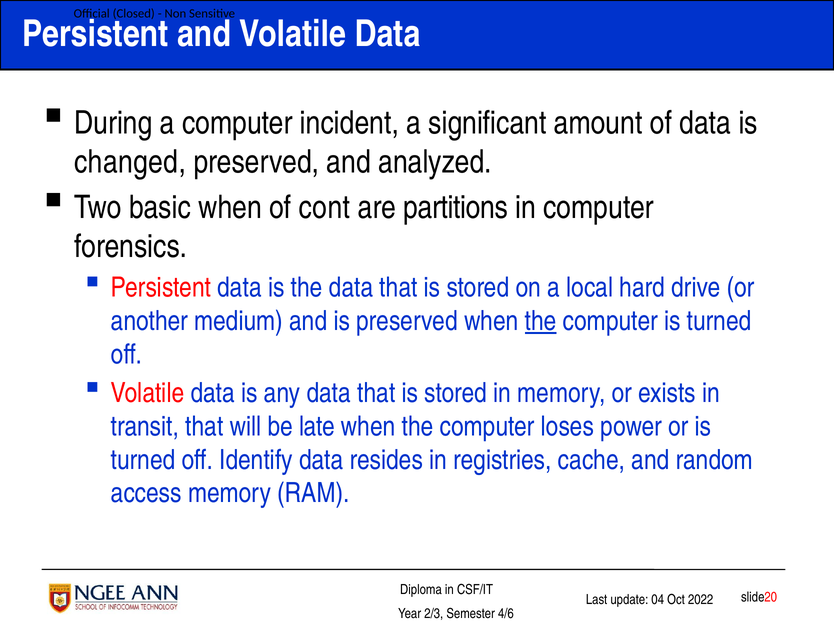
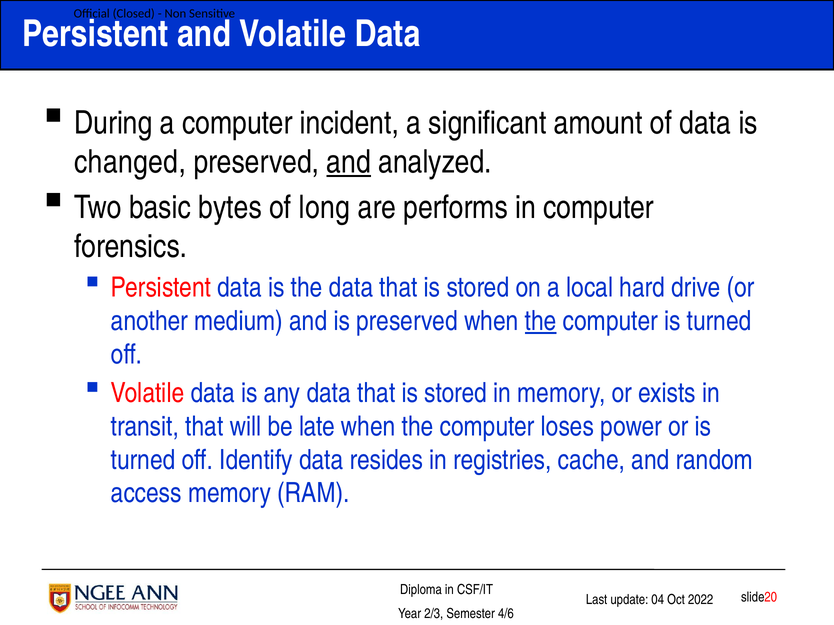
and underline: none -> present (349, 162)
basic when: when -> bytes (230, 208)
cont: cont -> long (324, 208)
partitions: partitions -> performs (456, 208)
